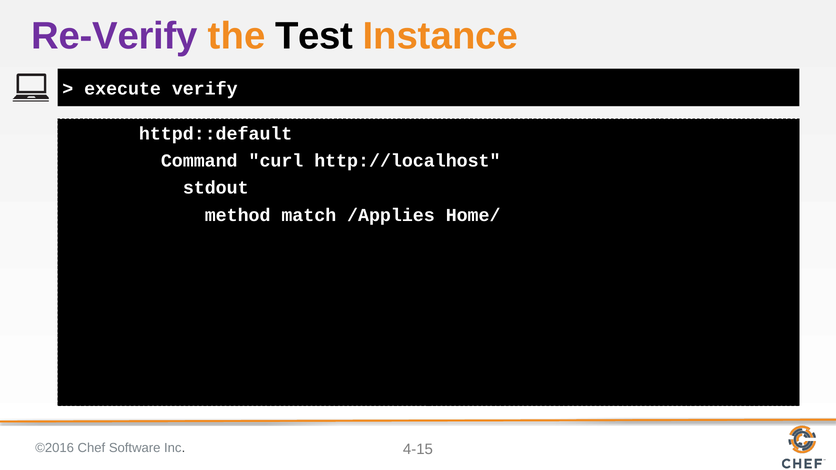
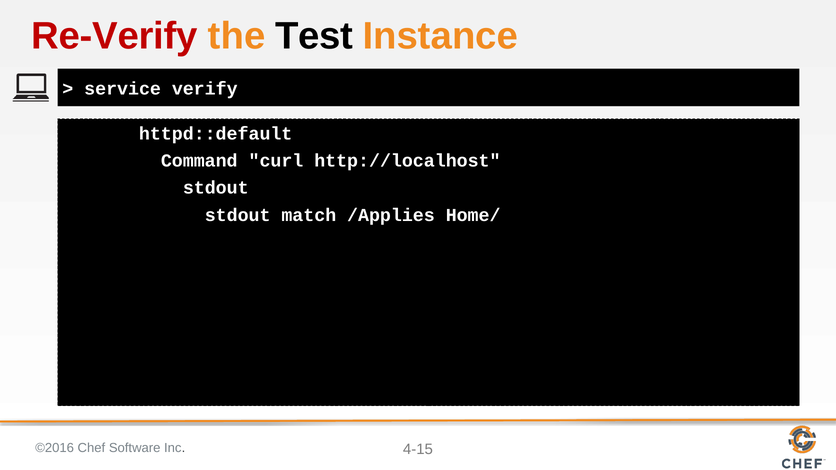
Re-Verify colour: purple -> red (114, 36)
execute: execute -> service (123, 89)
method: method -> stdout (238, 215)
